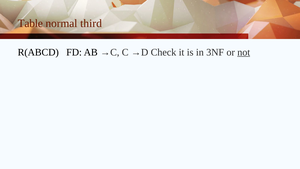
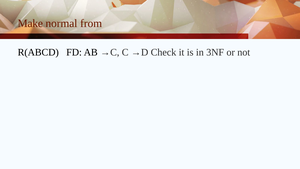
Table: Table -> Make (30, 23)
third: third -> from (91, 23)
not underline: present -> none (244, 52)
